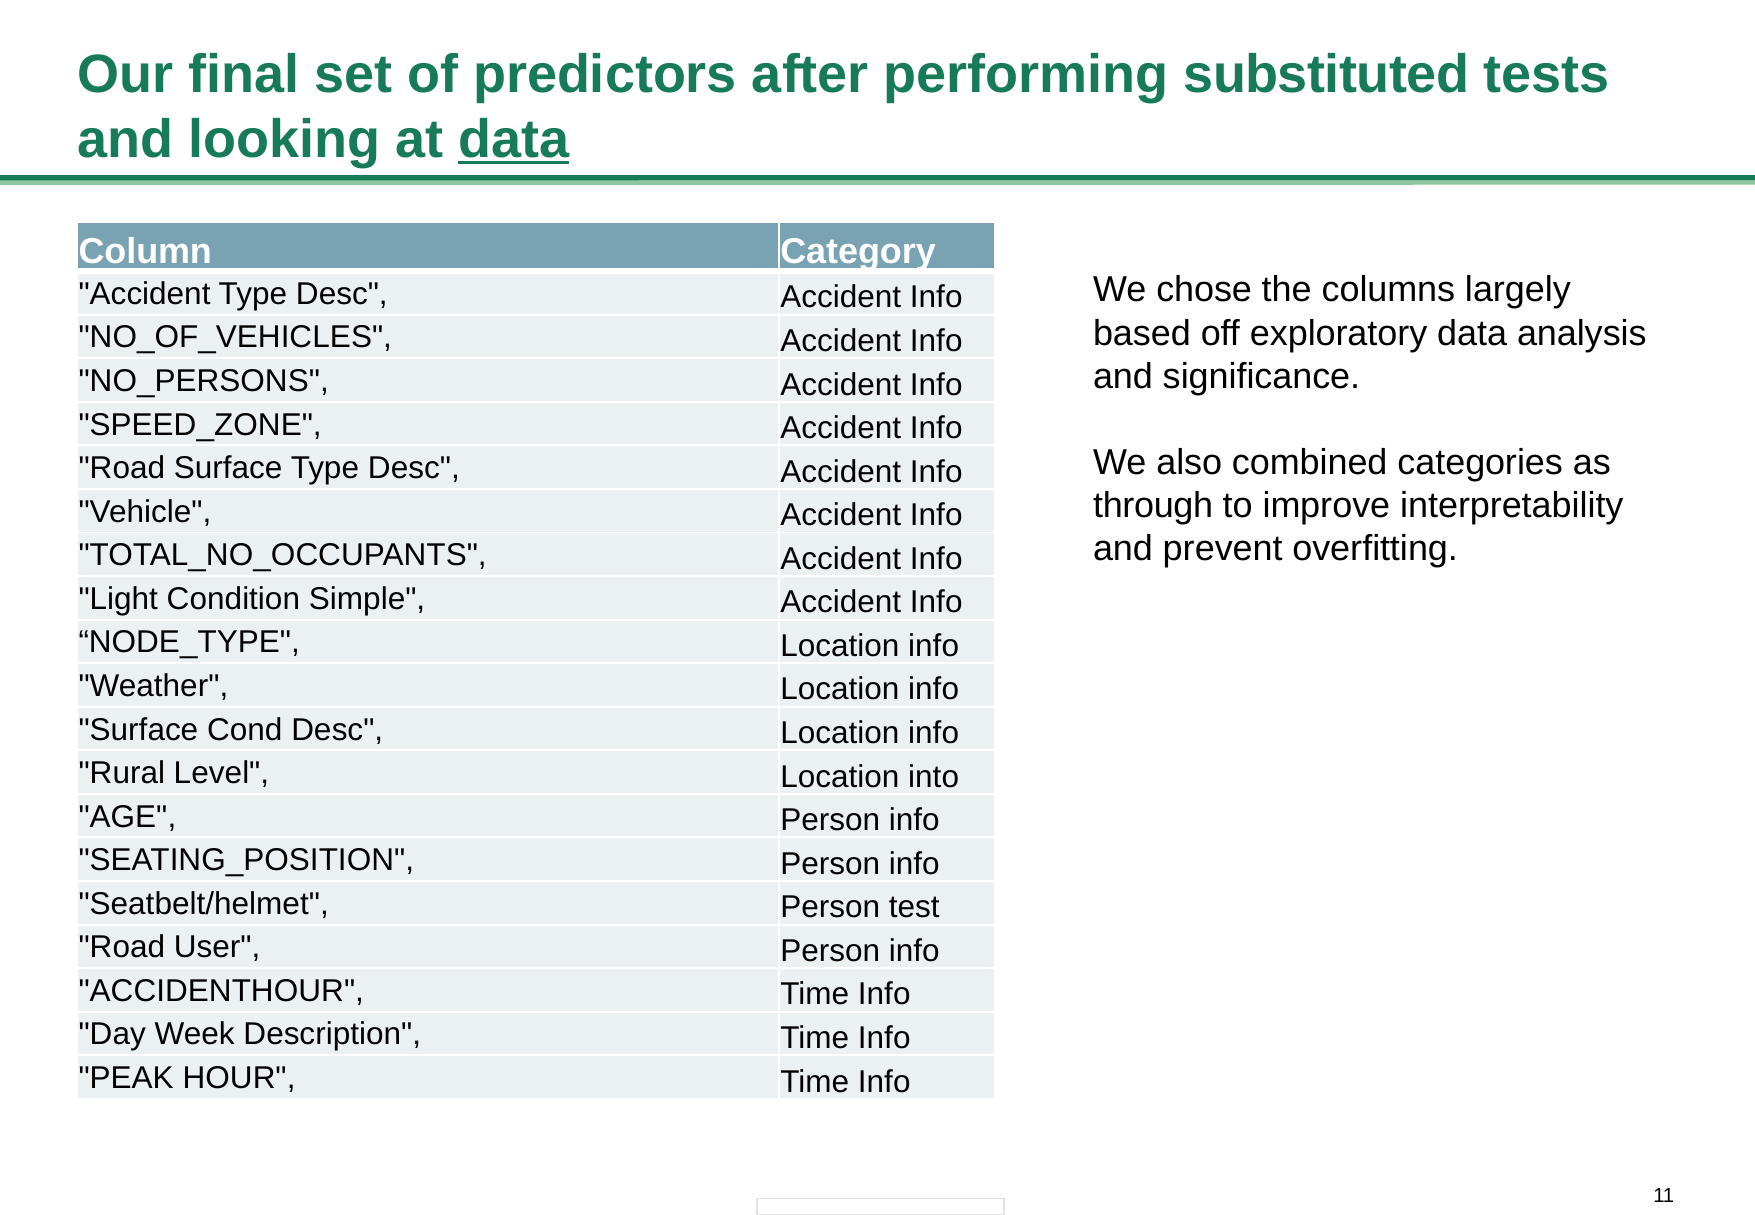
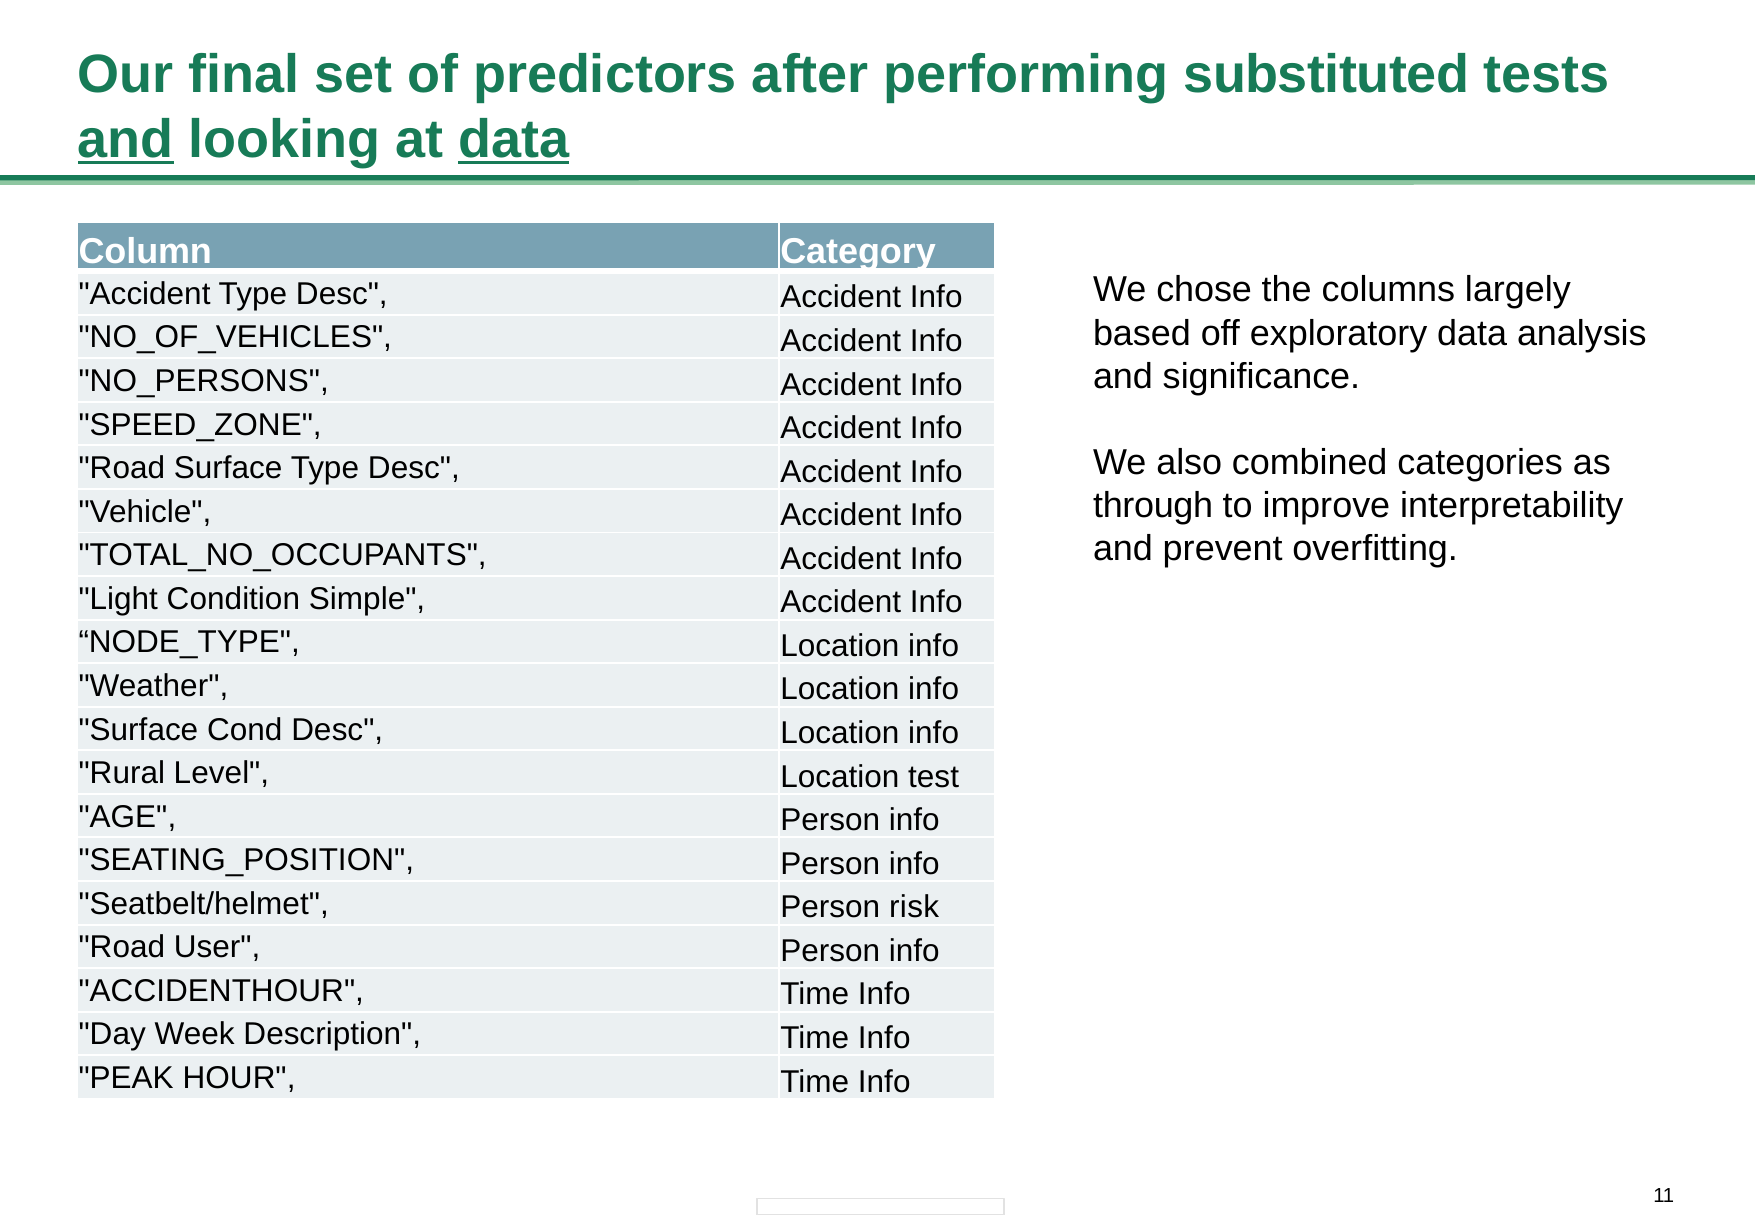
and underline: none -> present (126, 139)
into: into -> test (934, 777)
test: test -> risk (914, 907)
